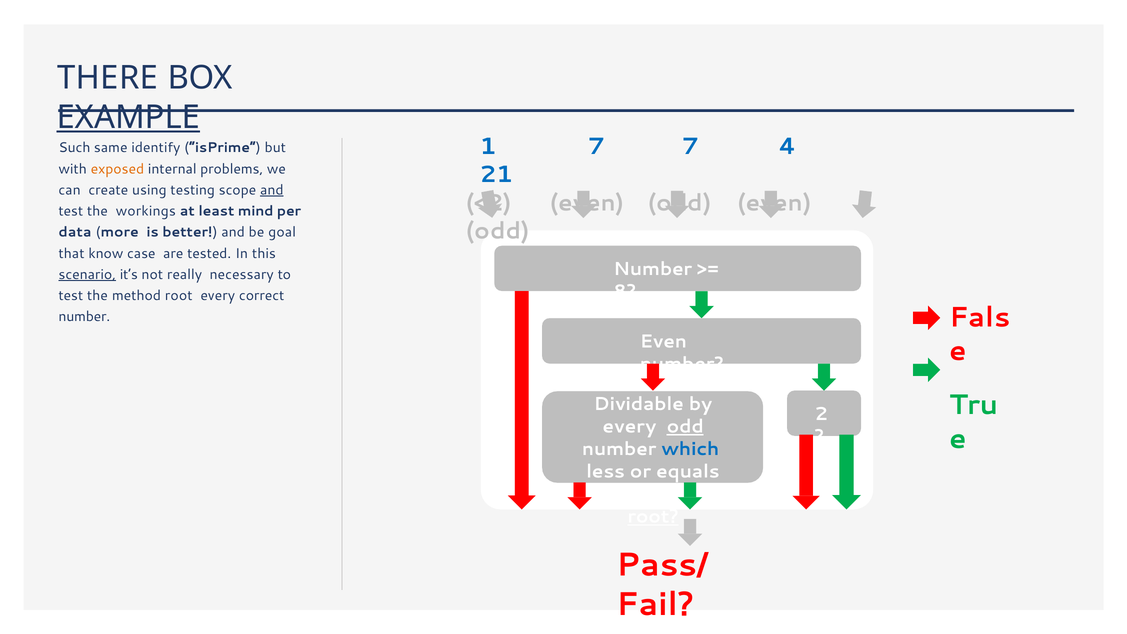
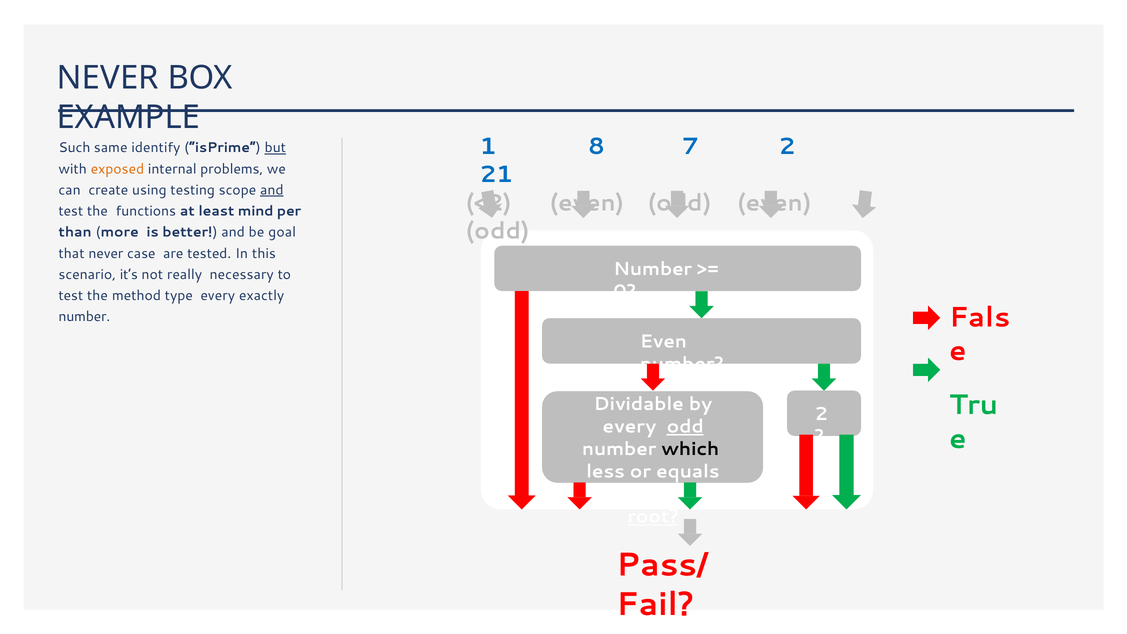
THERE: THERE -> NEVER (108, 78)
EXAMPLE underline: present -> none (128, 118)
1 7: 7 -> 8 (597, 146)
7 4: 4 -> 2 (787, 146)
but underline: none -> present (275, 148)
workings: workings -> functions (146, 211)
data: data -> than (75, 232)
that know: know -> never (106, 253)
scenario underline: present -> none (87, 275)
8: 8 -> 0 (625, 292)
method root: root -> type (179, 296)
correct: correct -> exactly (262, 296)
which colour: blue -> black (690, 449)
